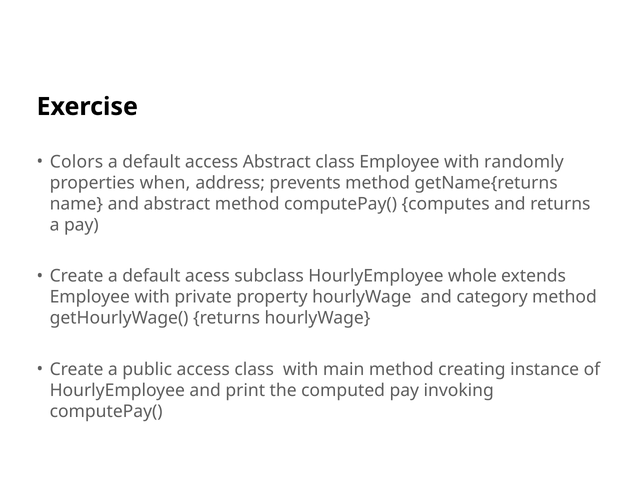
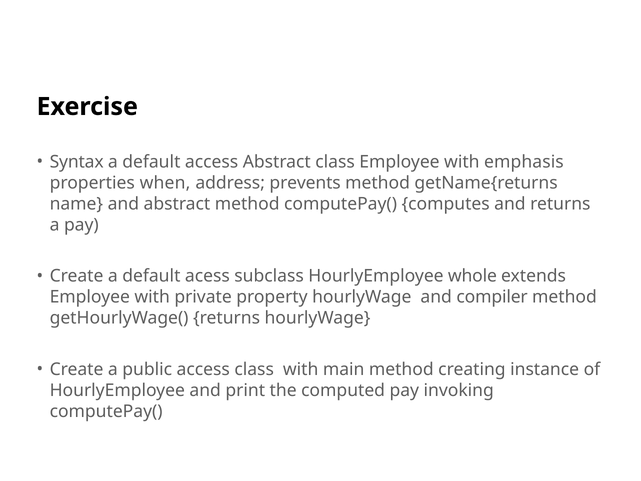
Colors: Colors -> Syntax (77, 162)
randomly: randomly -> emphasis (524, 162)
category: category -> compiler (492, 297)
